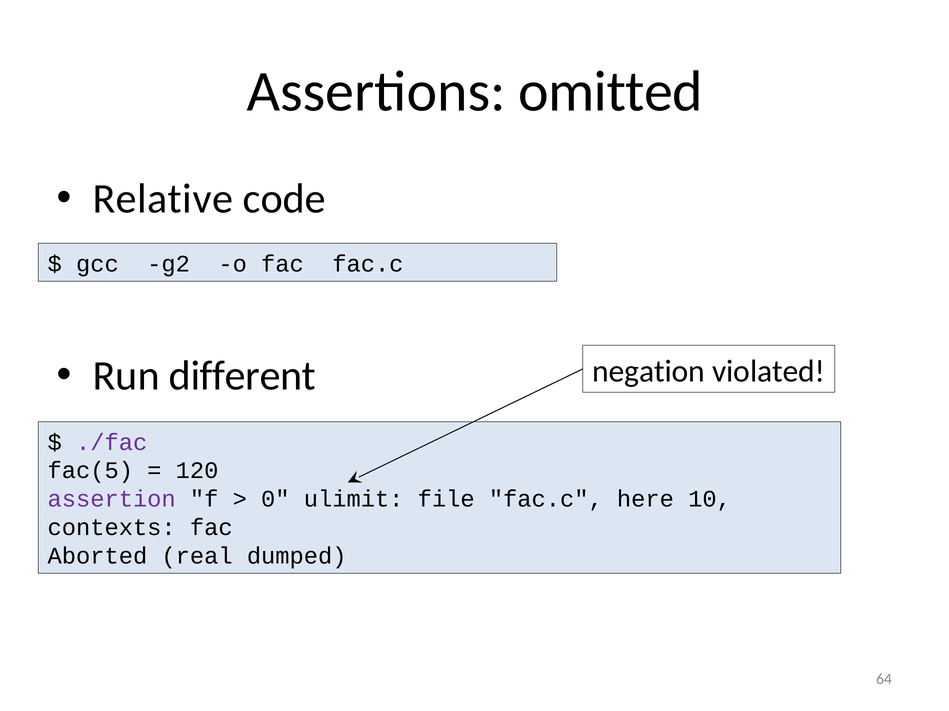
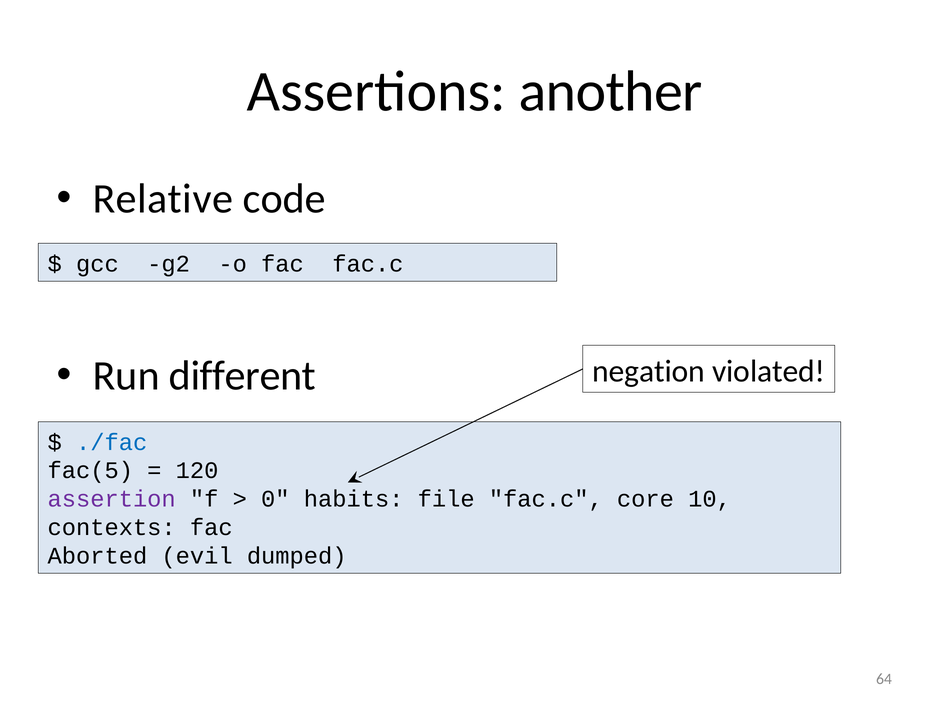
omitted: omitted -> another (611, 92)
./fac colour: purple -> blue (112, 443)
ulimit: ulimit -> habits (354, 500)
here: here -> core (645, 500)
real: real -> evil (197, 557)
